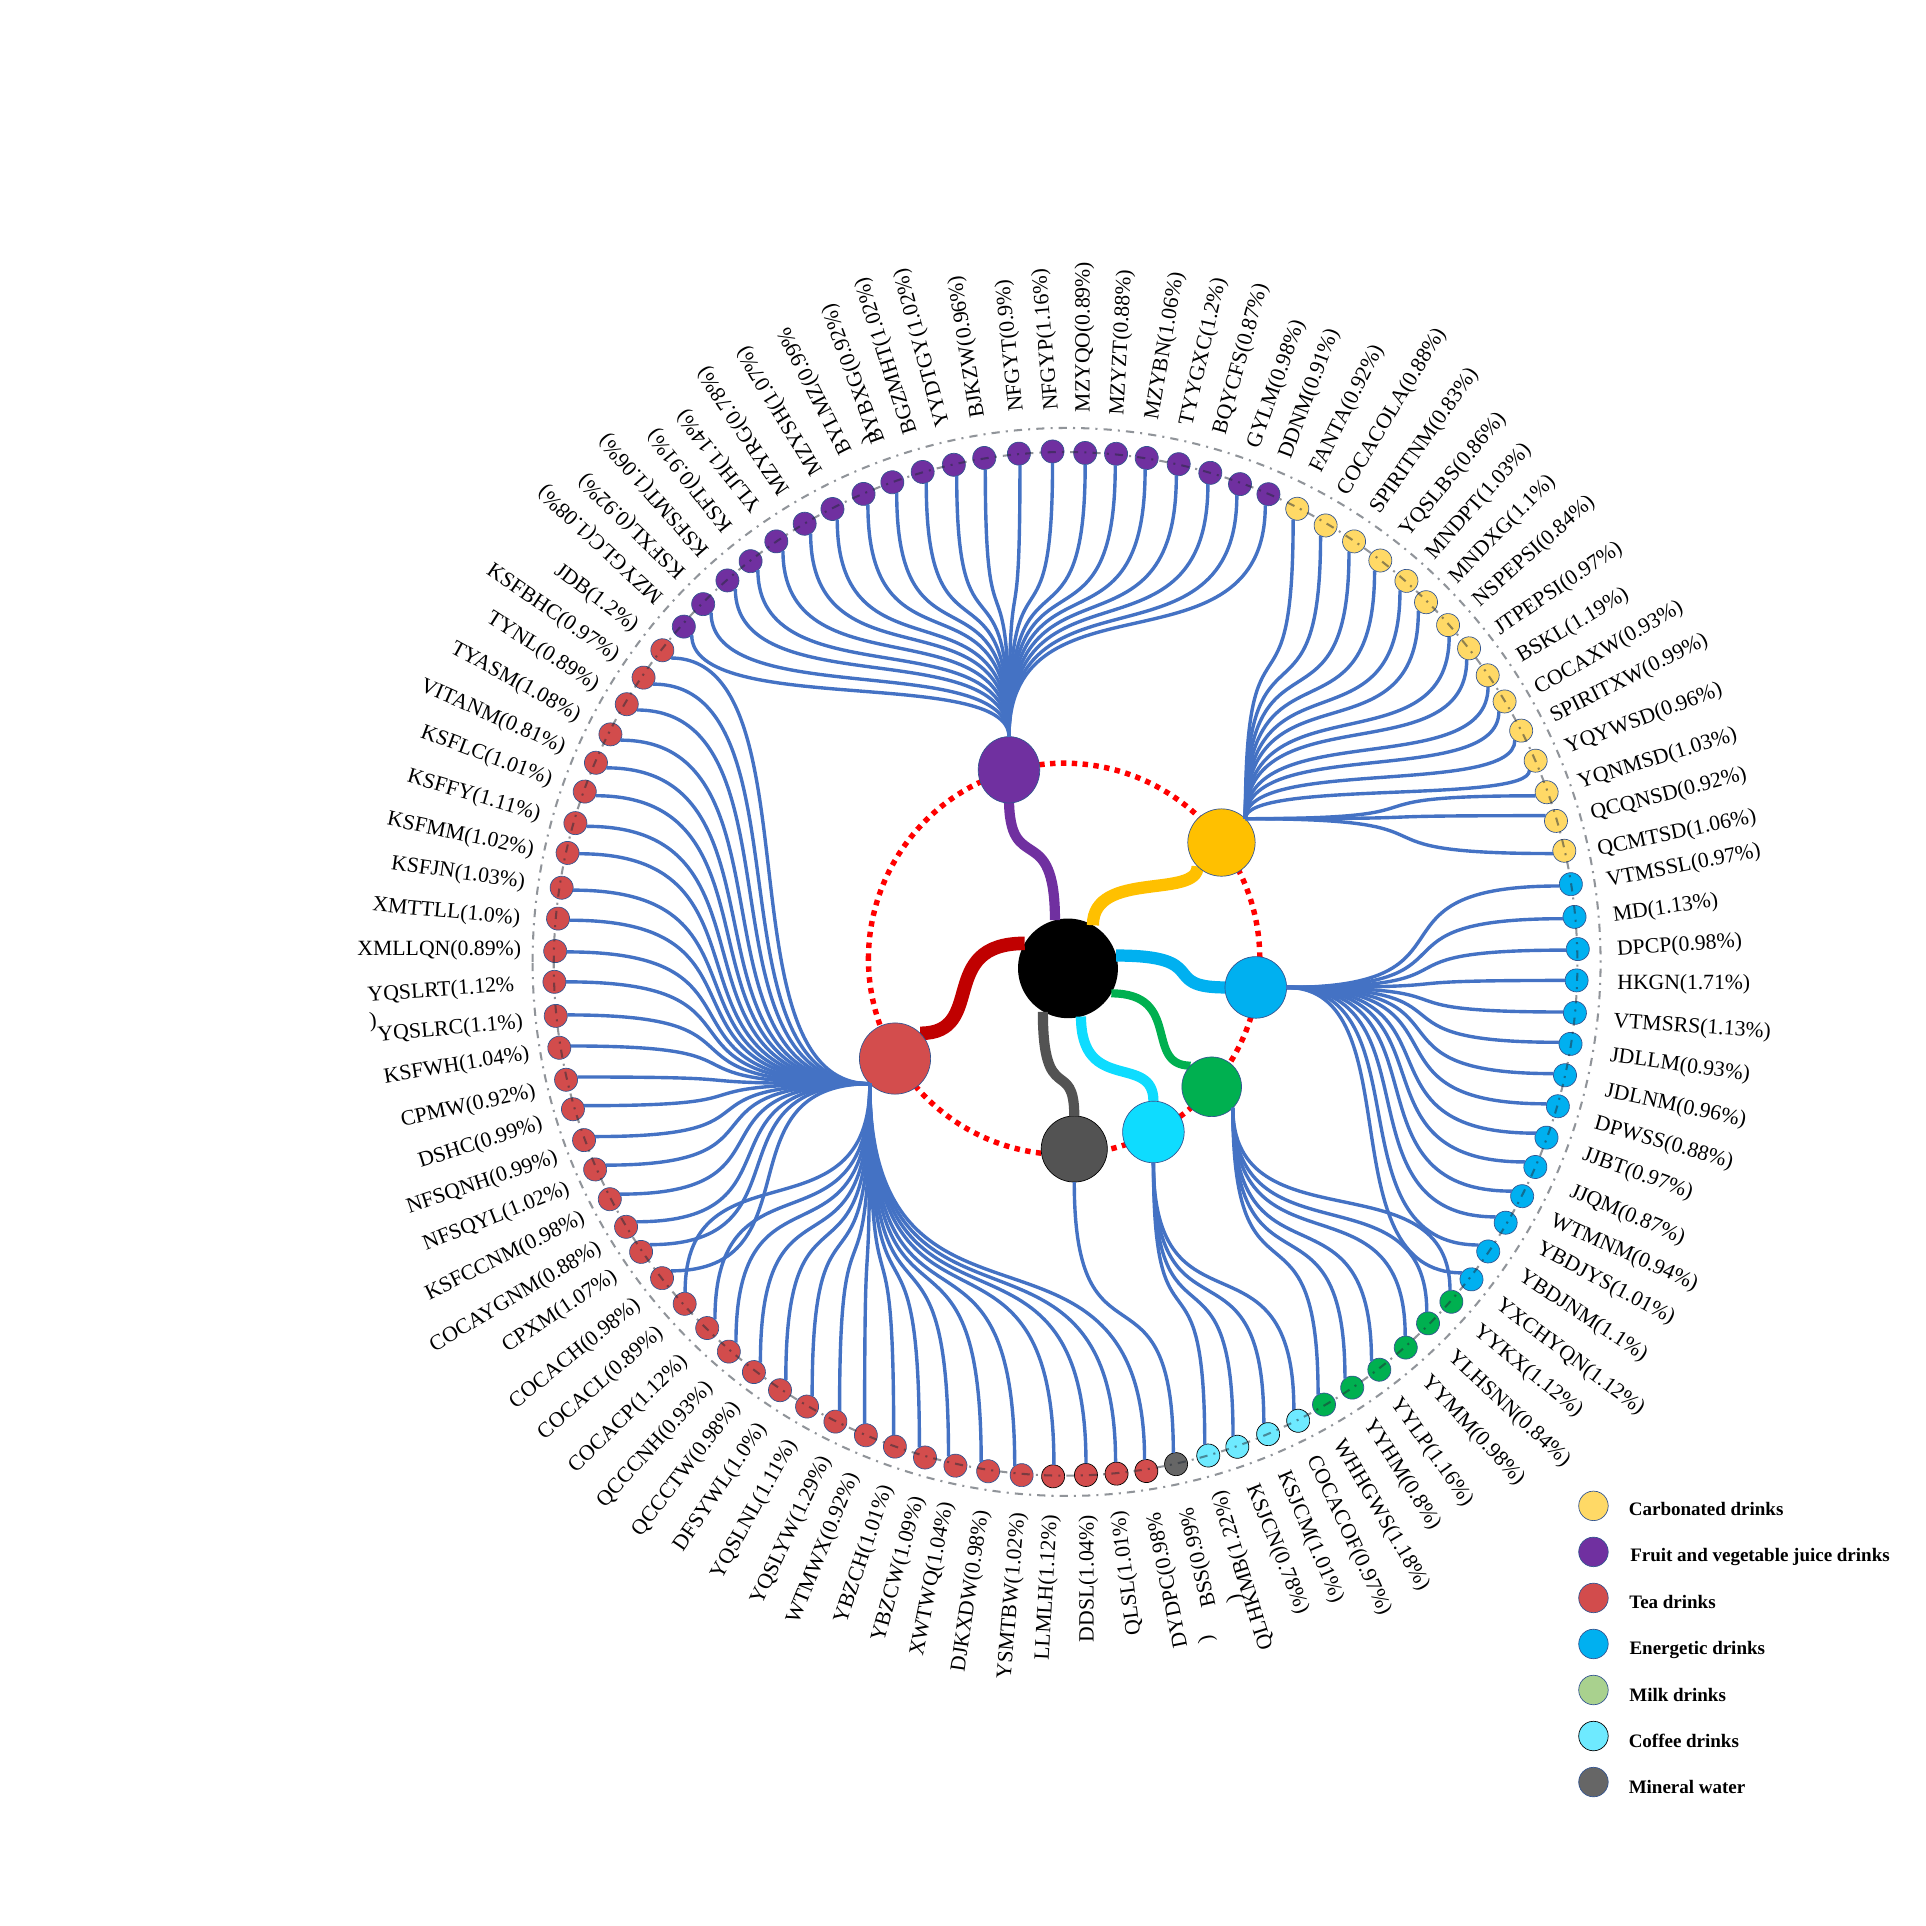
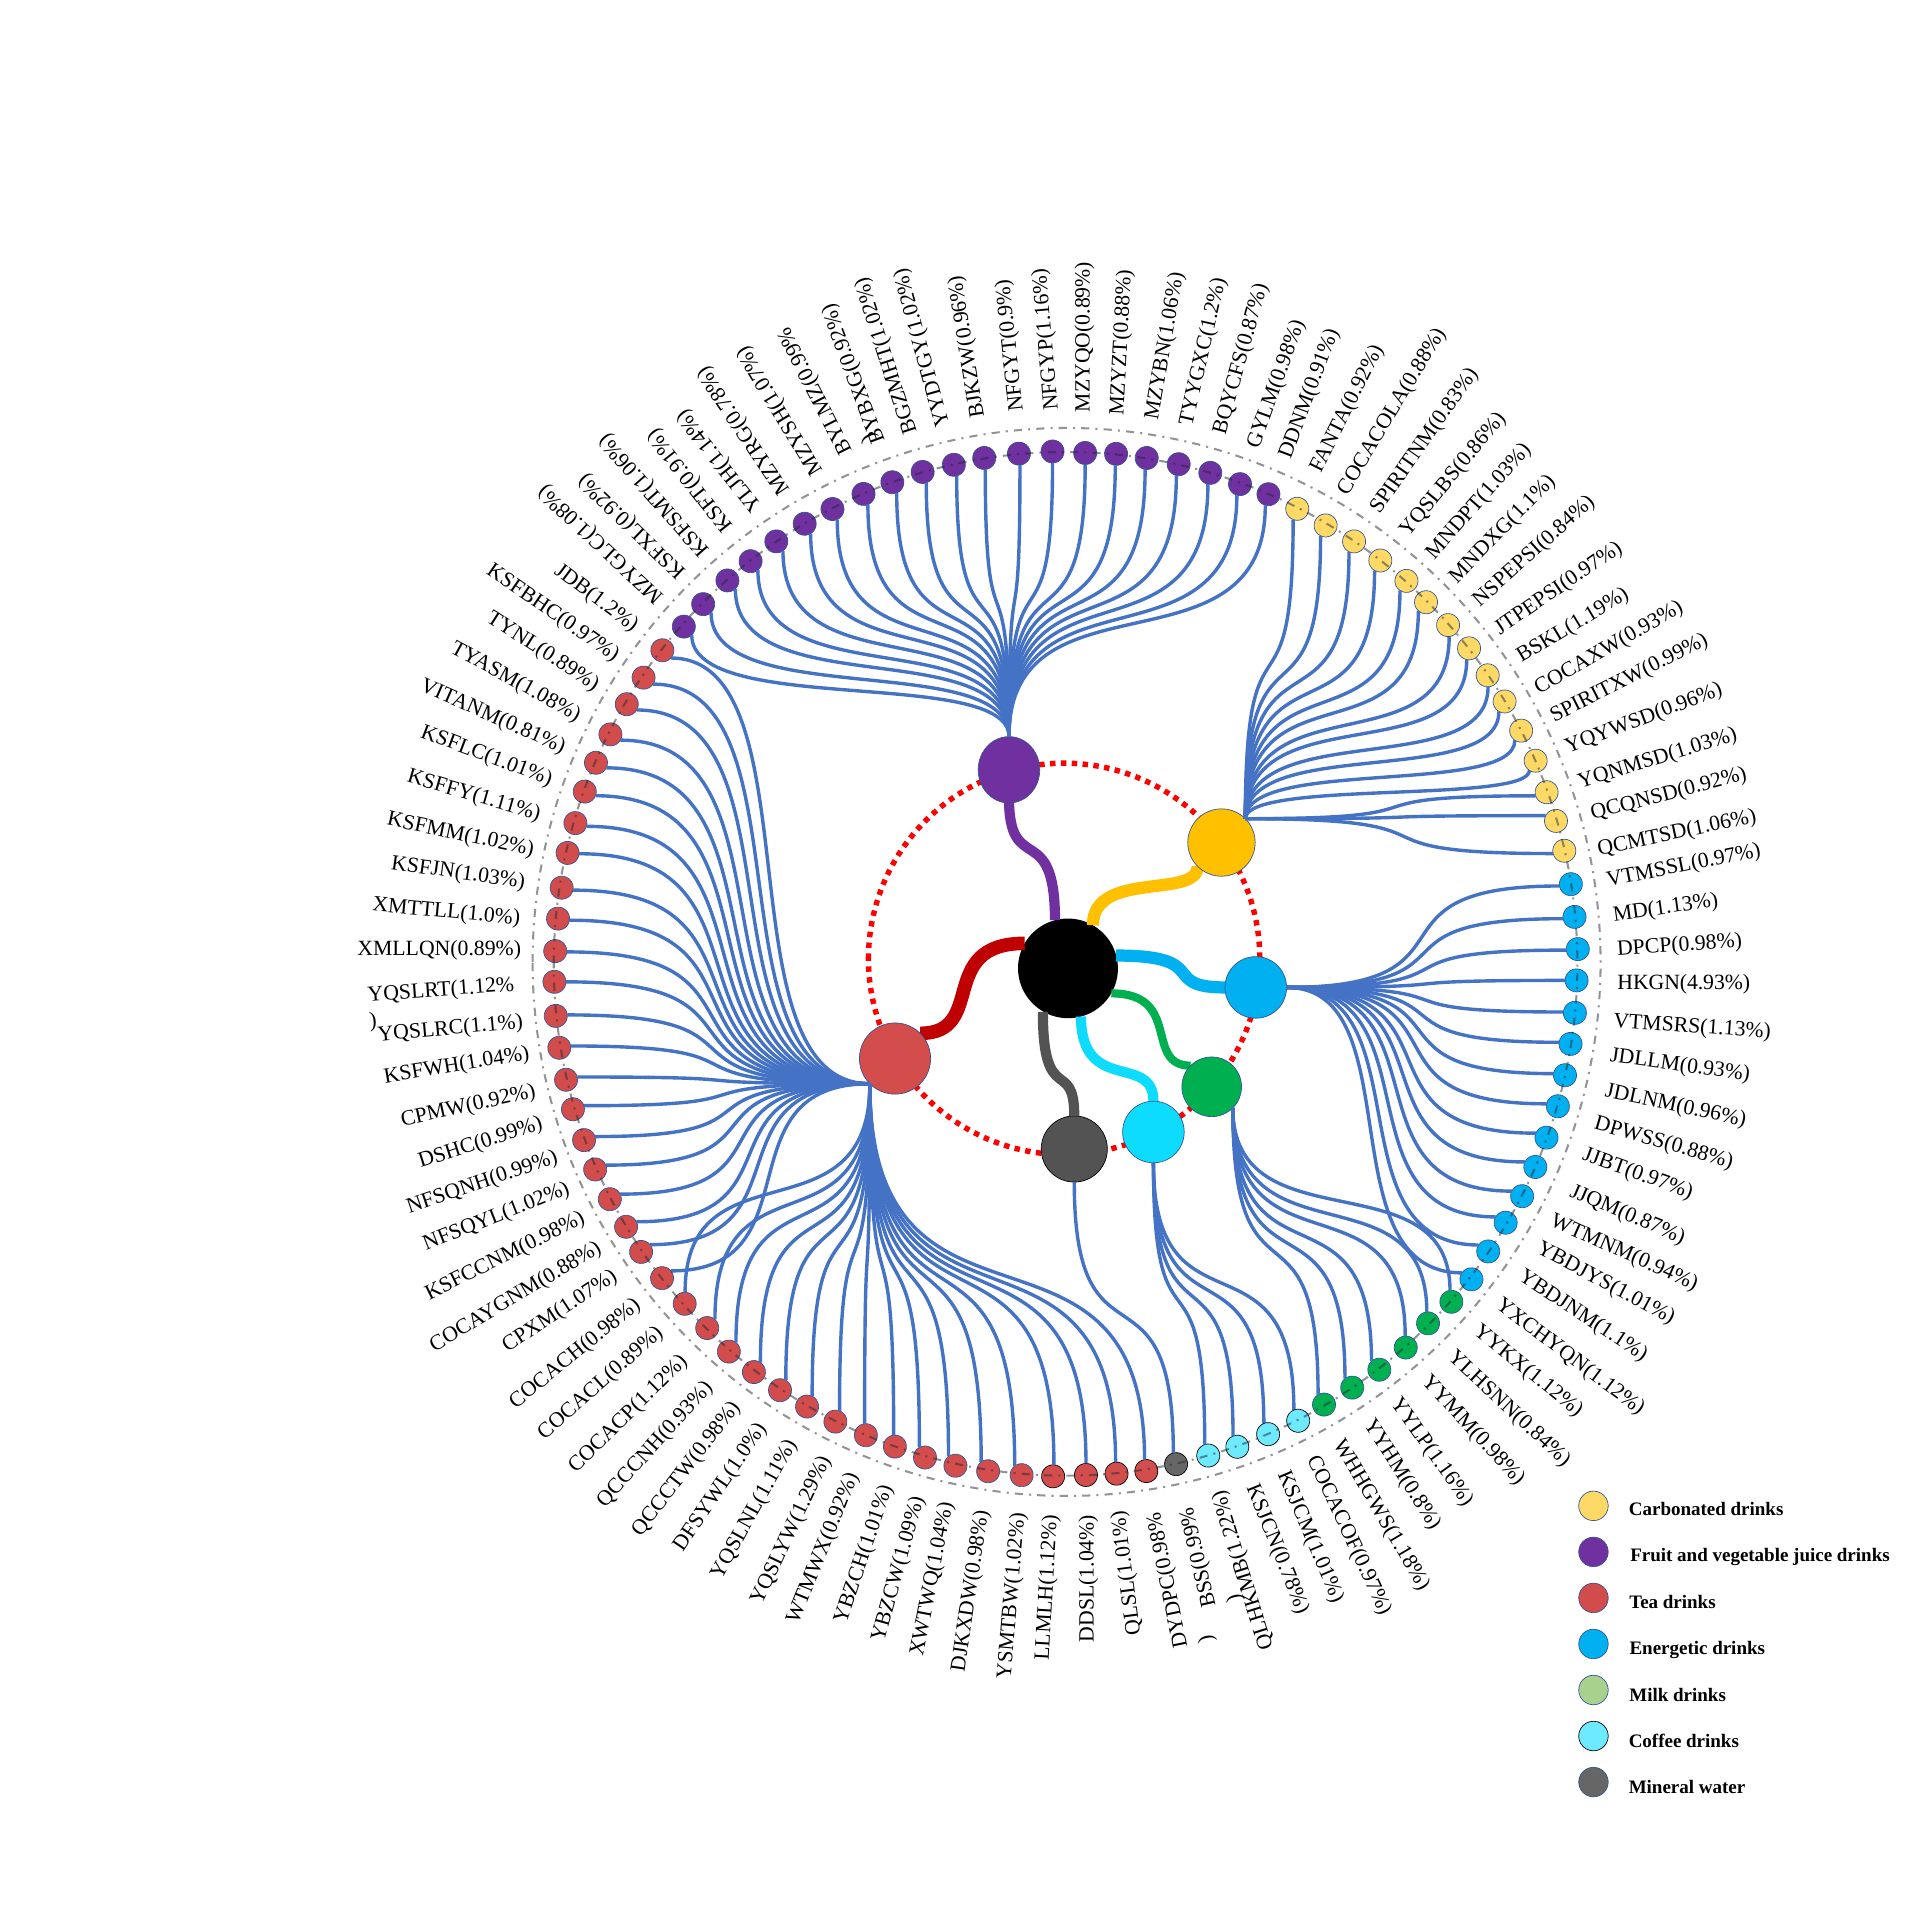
HKGN(1.71%: HKGN(1.71% -> HKGN(4.93% (1684, 982)
